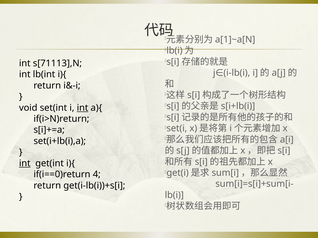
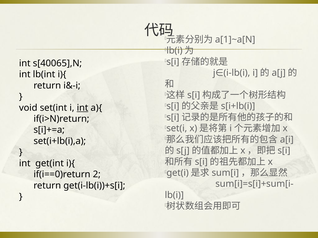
s[71113],N: s[71113],N -> s[40065],N (57, 63)
int underline: present -> none (25, 164)
4: 4 -> 2 (97, 175)
